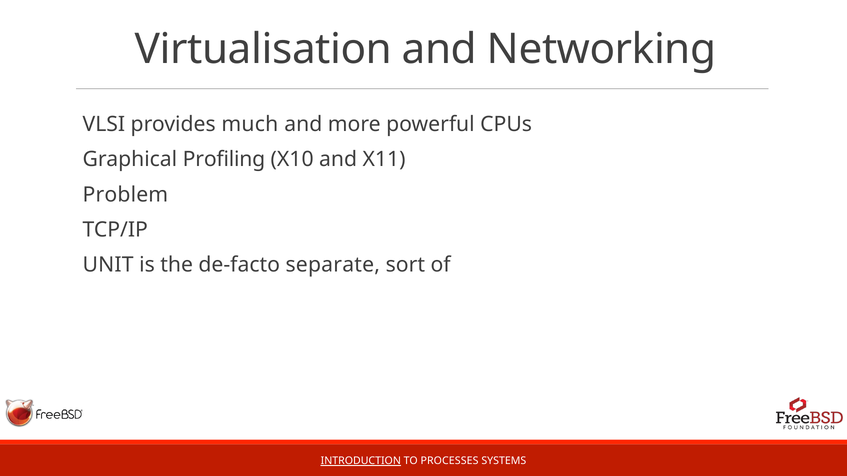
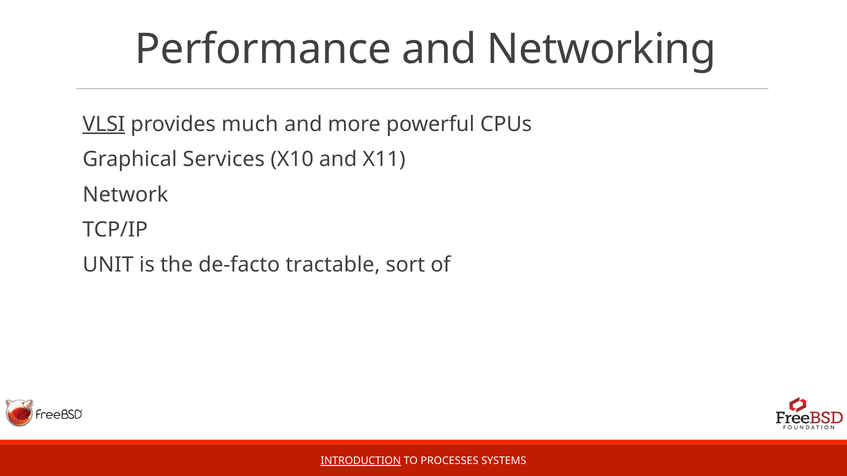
Virtualisation: Virtualisation -> Performance (263, 49)
VLSI underline: none -> present (104, 124)
Profiling: Profiling -> Services (224, 160)
Problem: Problem -> Network (125, 195)
separate: separate -> tractable (333, 265)
